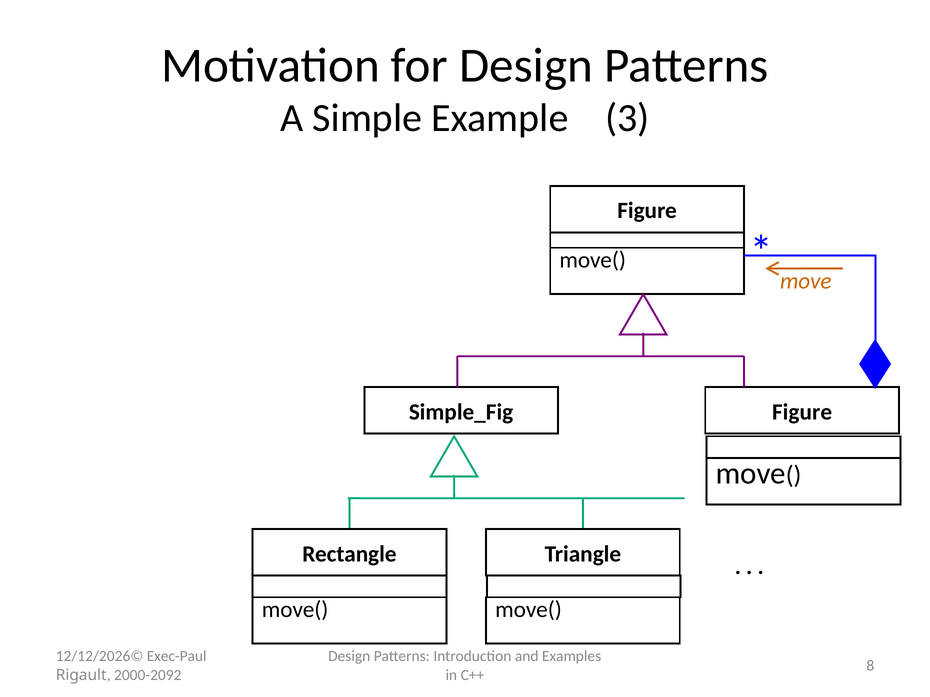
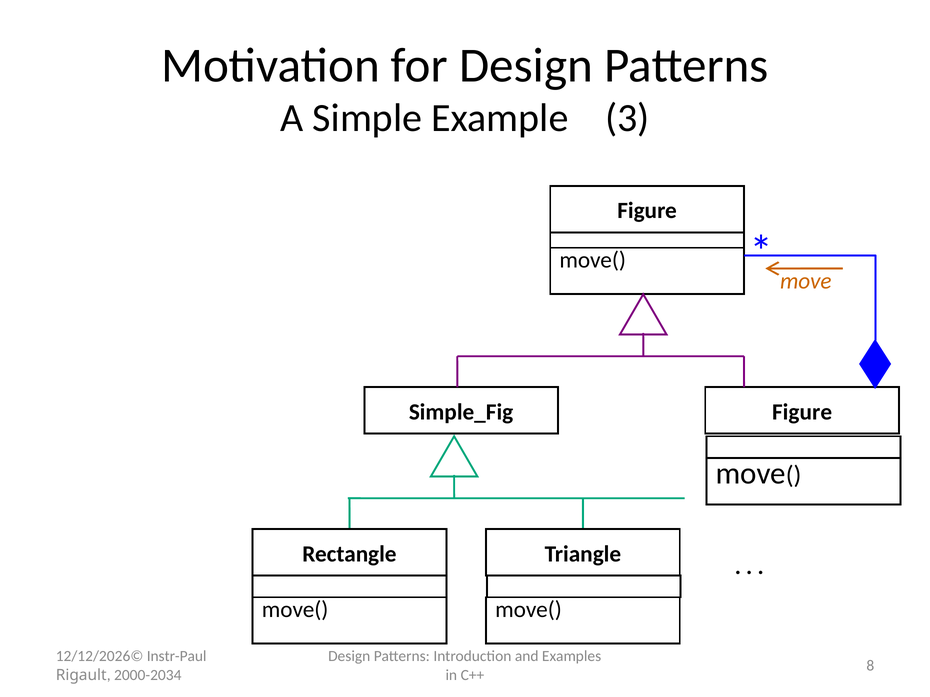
Exec-Paul: Exec-Paul -> Instr-Paul (177, 657)
2000-2092: 2000-2092 -> 2000-2034 (148, 676)
